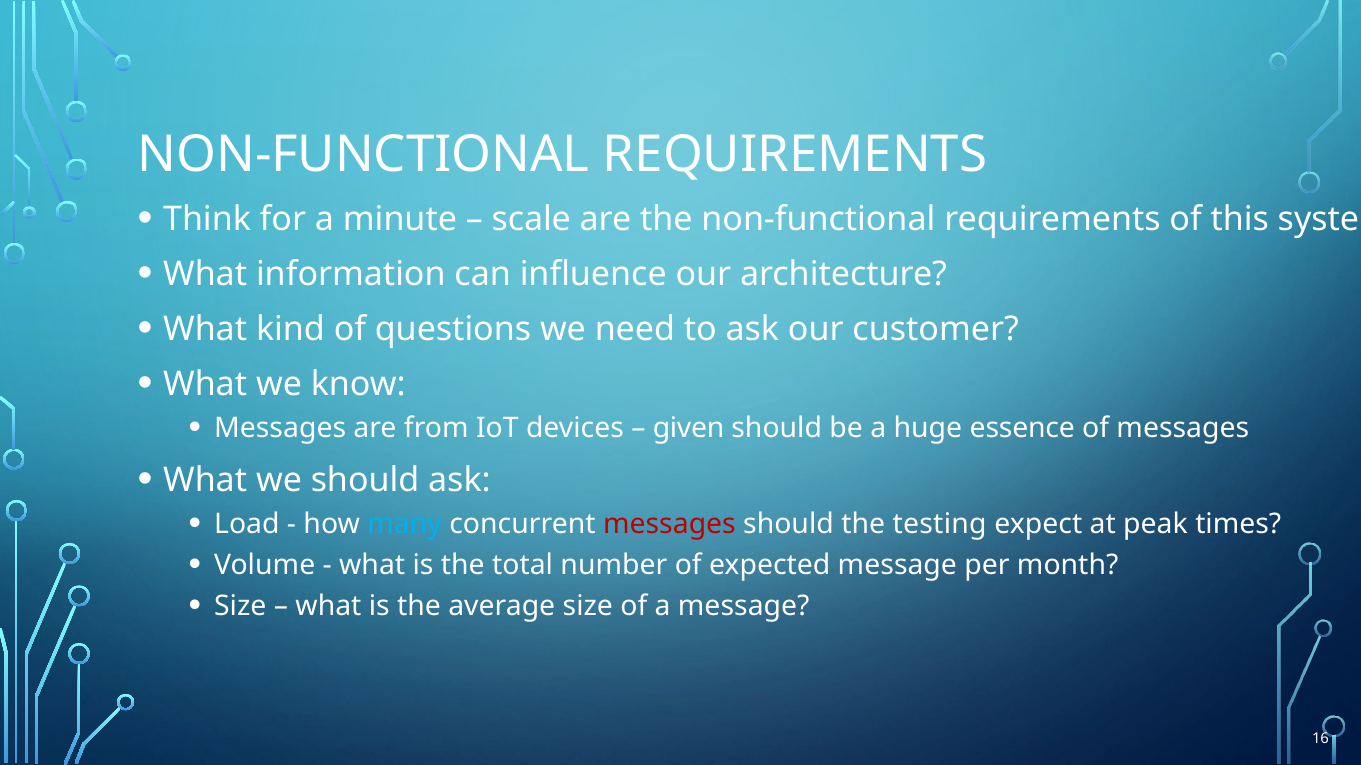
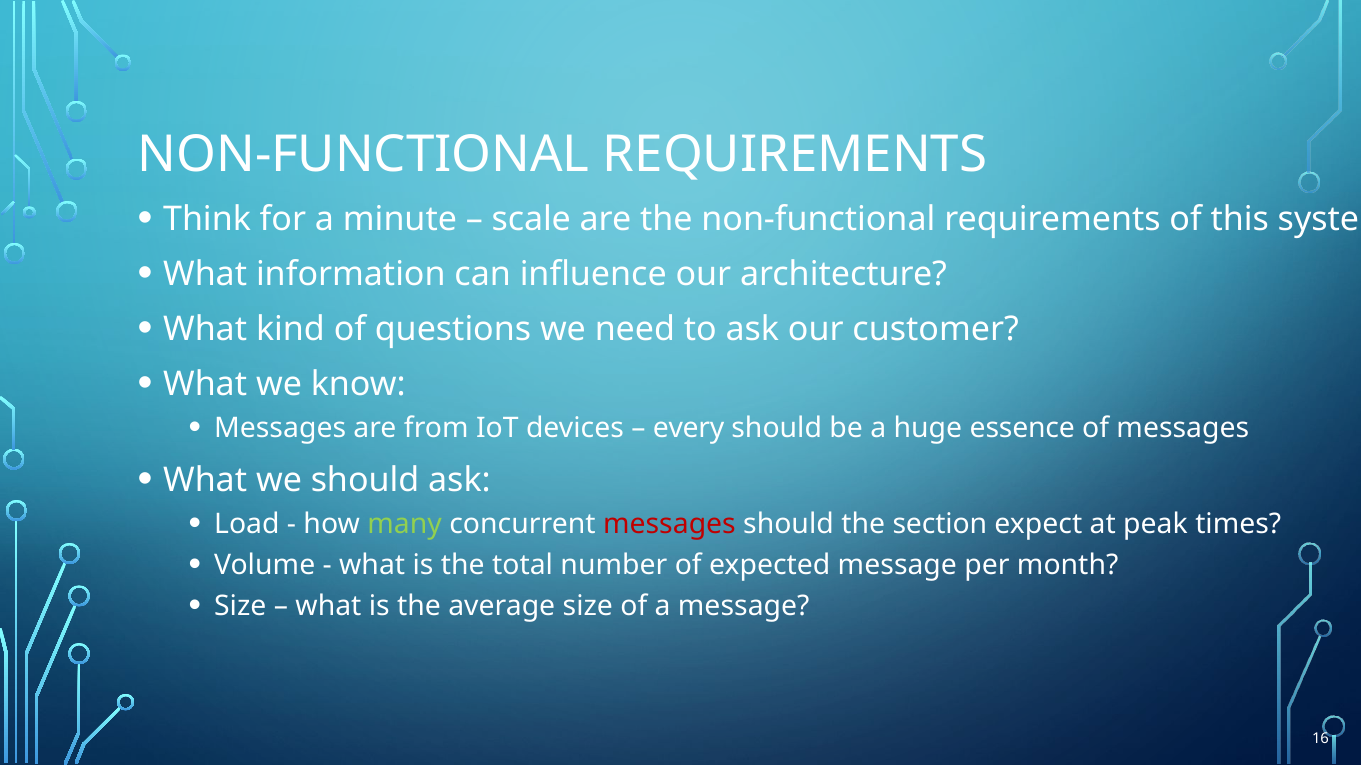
given: given -> every (689, 428)
many colour: light blue -> light green (405, 524)
testing: testing -> section (940, 524)
